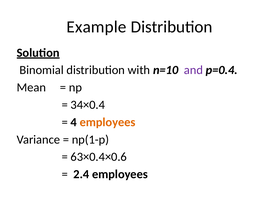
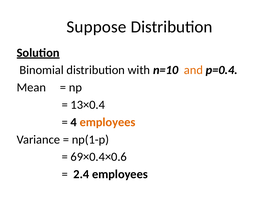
Example: Example -> Suppose (96, 27)
and colour: purple -> orange (193, 70)
34×0.4: 34×0.4 -> 13×0.4 (88, 105)
63×0.4×0.6: 63×0.4×0.6 -> 69×0.4×0.6 (99, 157)
